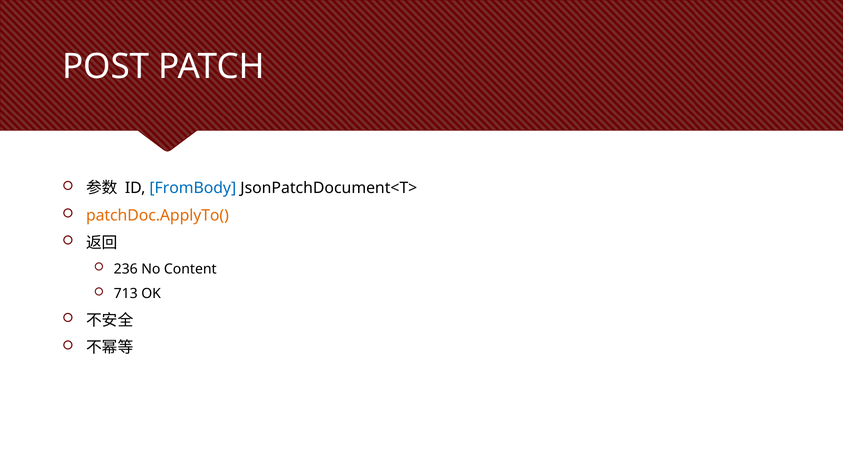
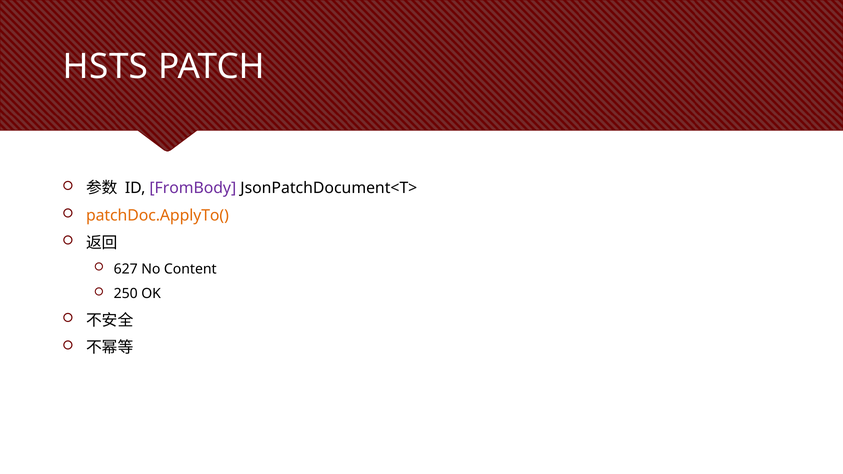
POST: POST -> HSTS (106, 67)
FromBody colour: blue -> purple (193, 188)
236: 236 -> 627 (126, 269)
713: 713 -> 250 (126, 294)
